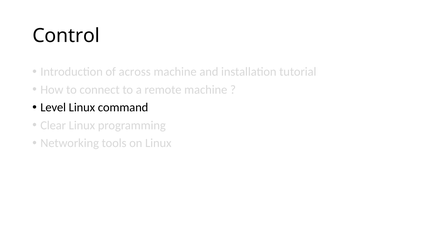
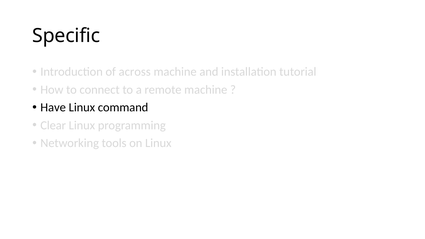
Control: Control -> Specific (66, 36)
Level: Level -> Have (53, 107)
